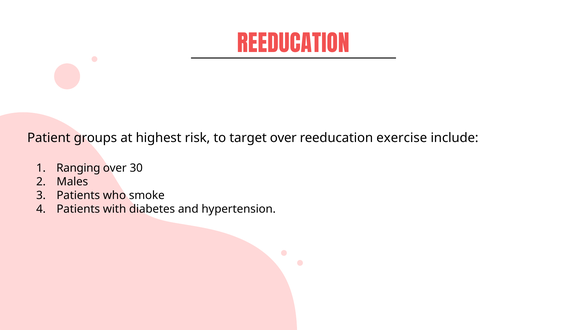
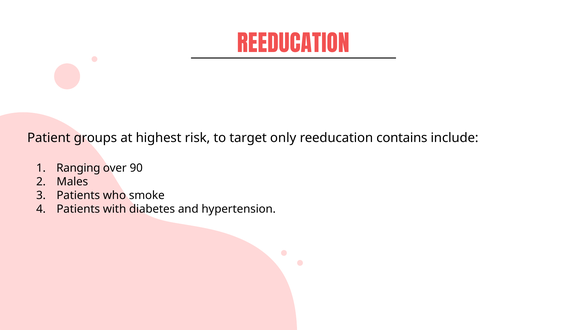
target over: over -> only (283, 138)
exercise: exercise -> contains (402, 138)
30: 30 -> 90 (136, 168)
